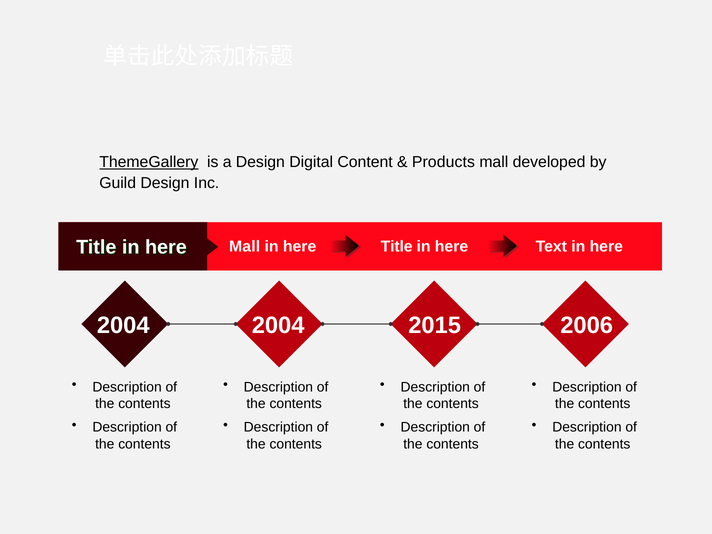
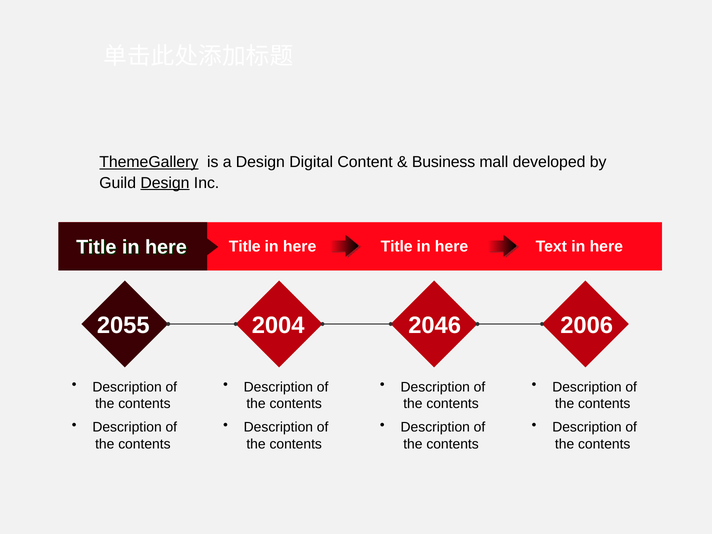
Products: Products -> Business (444, 162)
Design underline: none -> present (165, 183)
Mall: Mall -> Title (245, 247)
2004: 2004 -> 2055 (123, 325)
2015: 2015 -> 2046 (435, 325)
